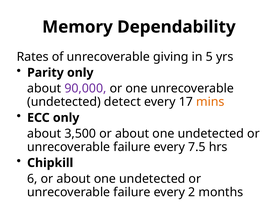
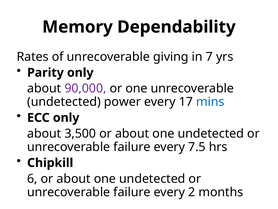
5: 5 -> 7 (209, 57)
detect: detect -> power (122, 102)
mins colour: orange -> blue (210, 102)
